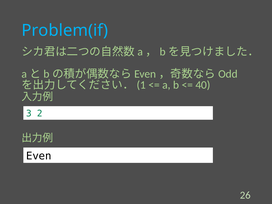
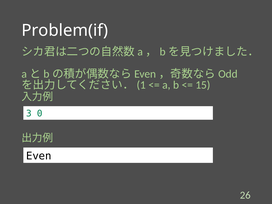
Problem(if colour: light blue -> white (65, 30)
40: 40 -> 15 (203, 85)
2: 2 -> 0 (40, 114)
